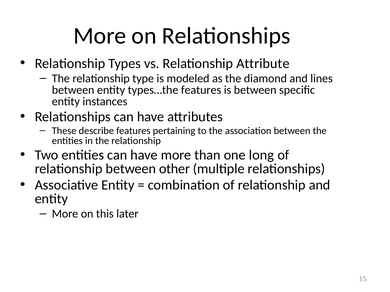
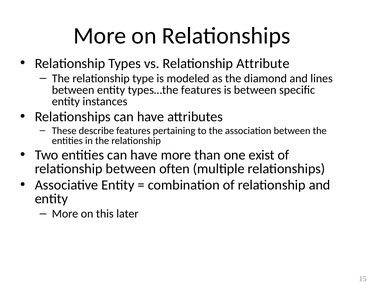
long: long -> exist (262, 155)
other: other -> often (175, 169)
